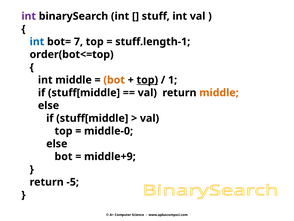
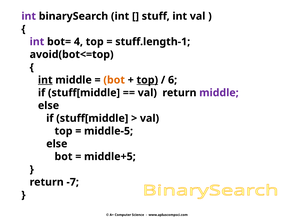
int colour: blue -> purple (37, 42)
7: 7 -> 4 (78, 42)
order(bot<=top: order(bot<=top -> avoid(bot<=top (72, 54)
int underline: none -> present (45, 80)
1: 1 -> 6 (173, 80)
middle colour: orange -> purple (219, 93)
middle-0: middle-0 -> middle-5 (109, 131)
middle+9: middle+9 -> middle+5 (110, 156)
-5: -5 -> -7 (73, 182)
